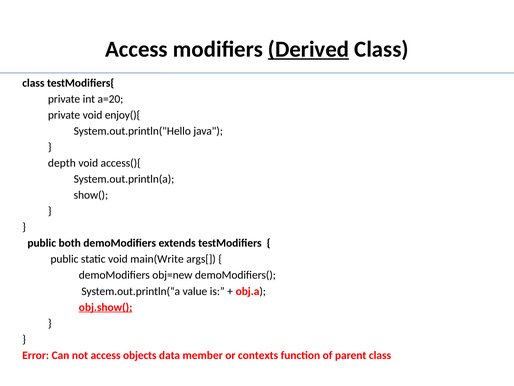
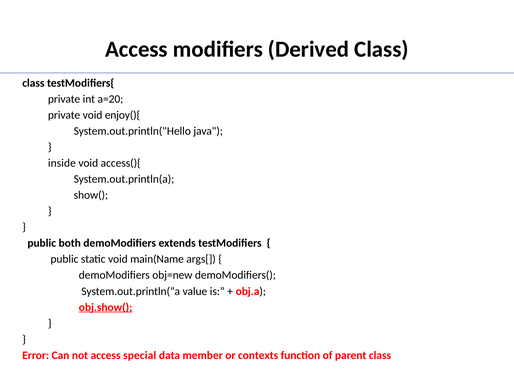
Derived underline: present -> none (309, 49)
depth: depth -> inside (62, 163)
main(Write: main(Write -> main(Name (157, 259)
objects: objects -> special (140, 355)
